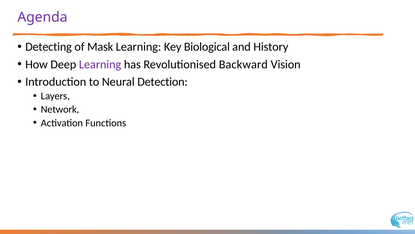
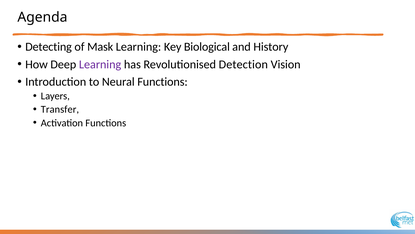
Agenda colour: purple -> black (42, 17)
Backward: Backward -> Detection (243, 64)
Neural Detection: Detection -> Functions (163, 82)
Network: Network -> Transfer (60, 109)
